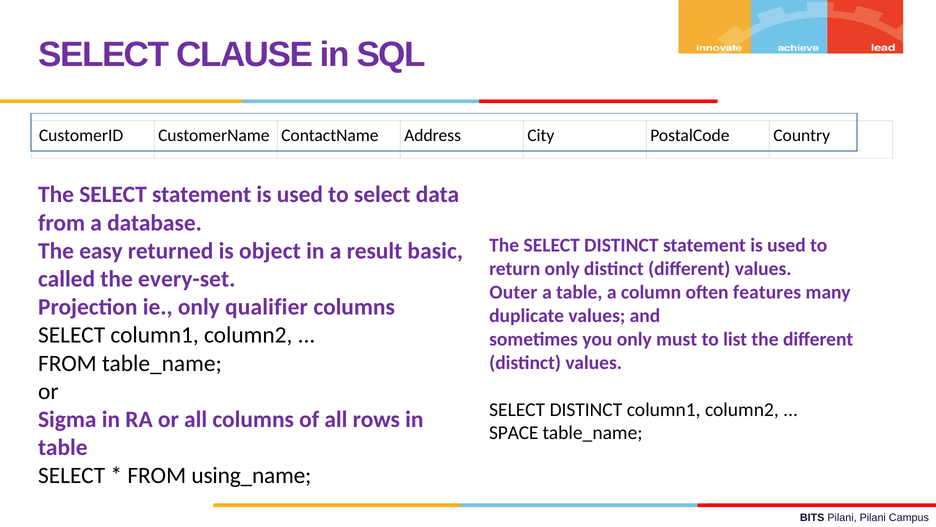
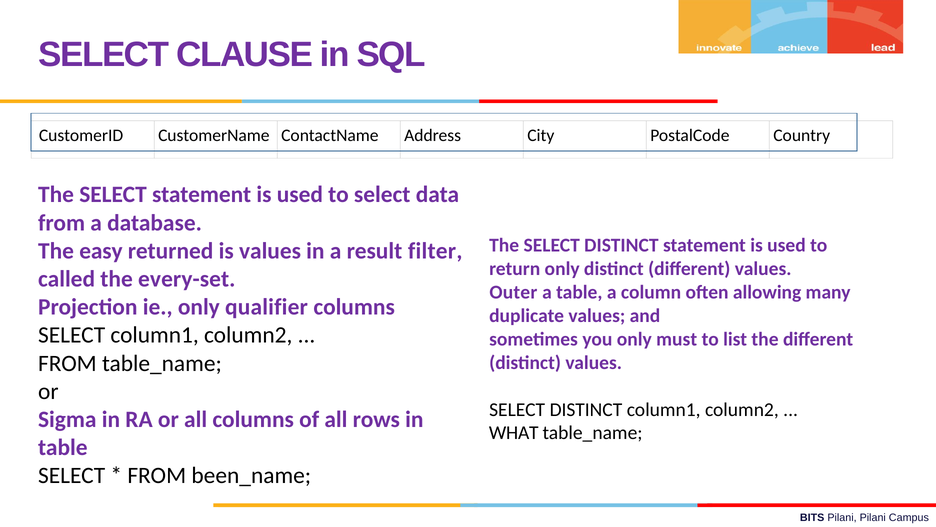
is object: object -> values (270, 251)
basic: basic -> filter (435, 251)
features: features -> allowing (767, 292)
SPACE: SPACE -> WHAT (514, 433)
using_name: using_name -> been_name (251, 475)
